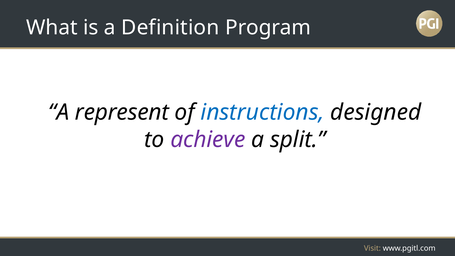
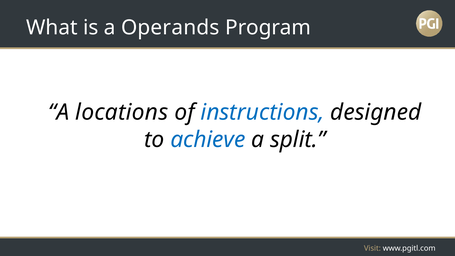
Definition: Definition -> Operands (170, 27)
represent: represent -> locations (122, 112)
achieve colour: purple -> blue (208, 140)
